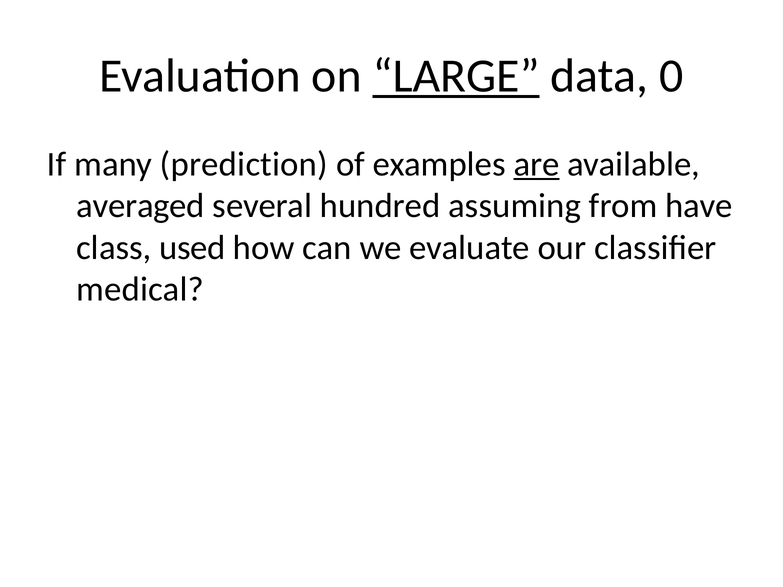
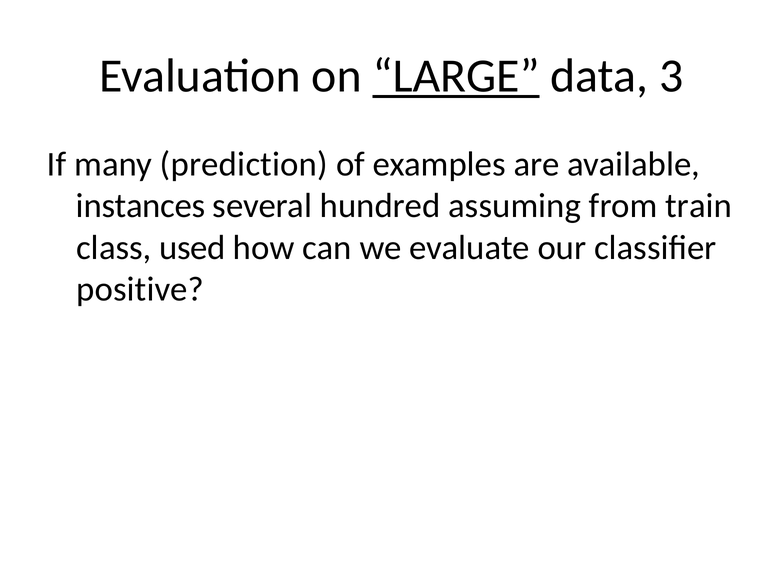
0: 0 -> 3 (671, 76)
are underline: present -> none (537, 164)
averaged: averaged -> instances (141, 206)
have: have -> train (699, 206)
medical: medical -> positive (140, 290)
